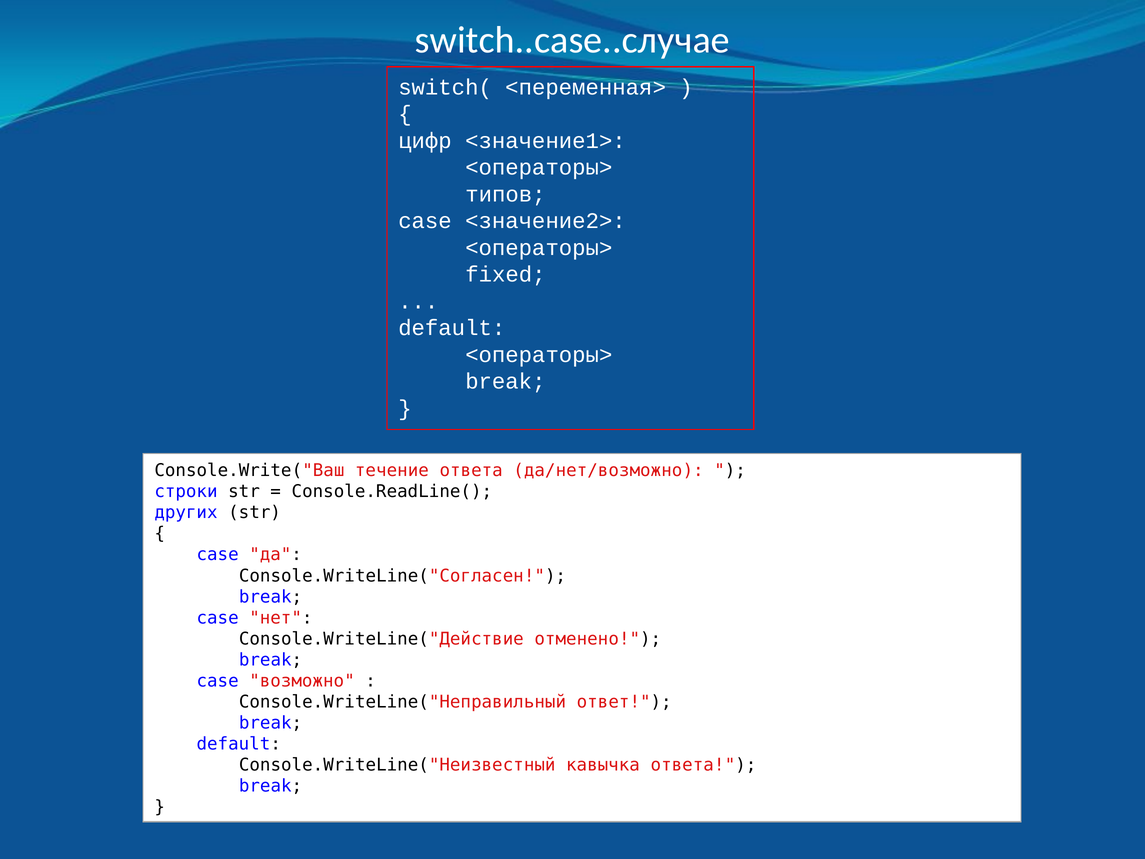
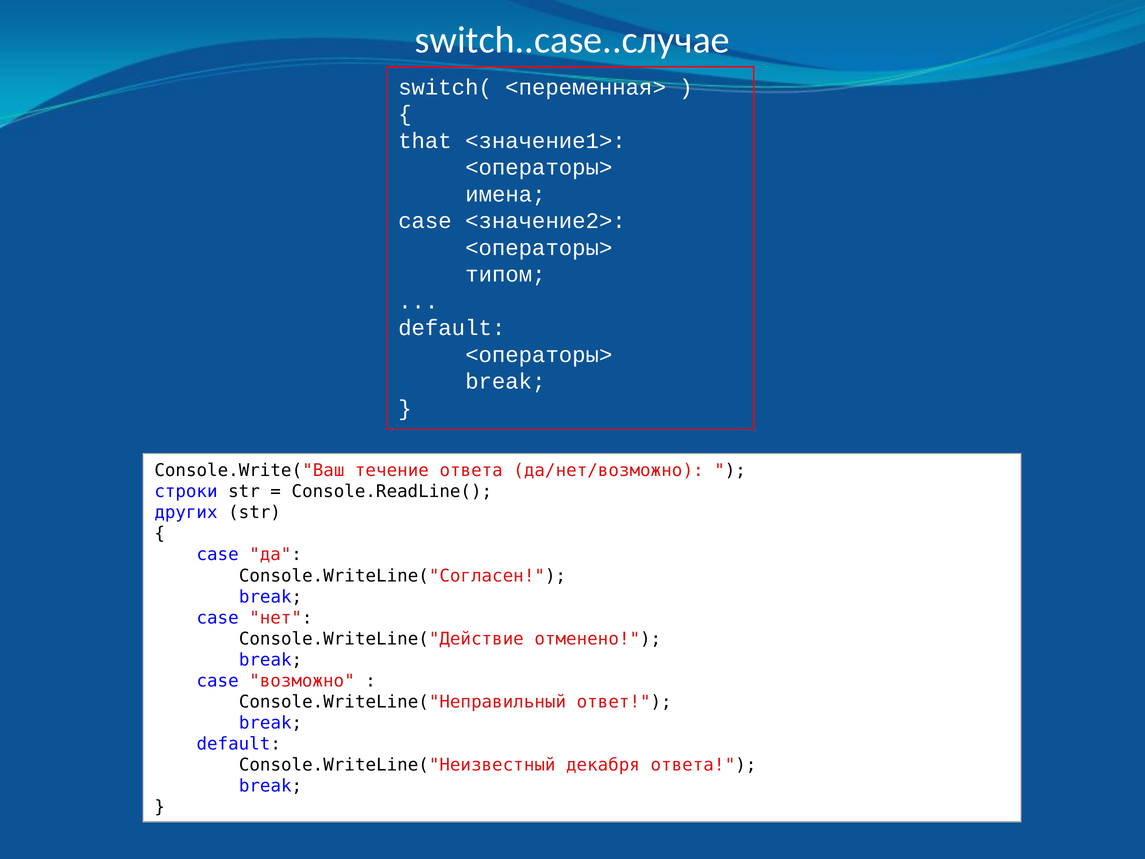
цифр: цифр -> that (425, 141)
типов: типов -> имена (505, 194)
fixed: fixed -> типом (505, 274)
кавычка: кавычка -> декабря (603, 765)
